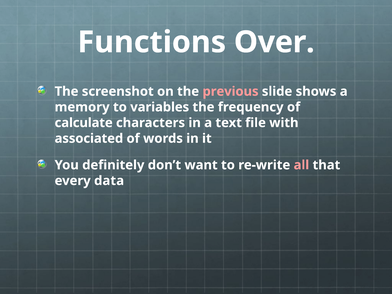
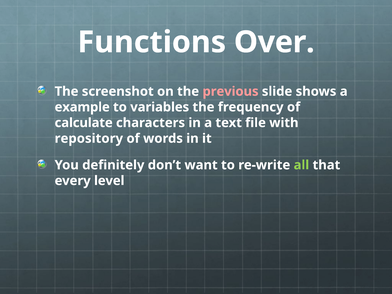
memory: memory -> example (82, 107)
associated: associated -> repository (89, 138)
all colour: pink -> light green (301, 165)
data: data -> level (109, 181)
